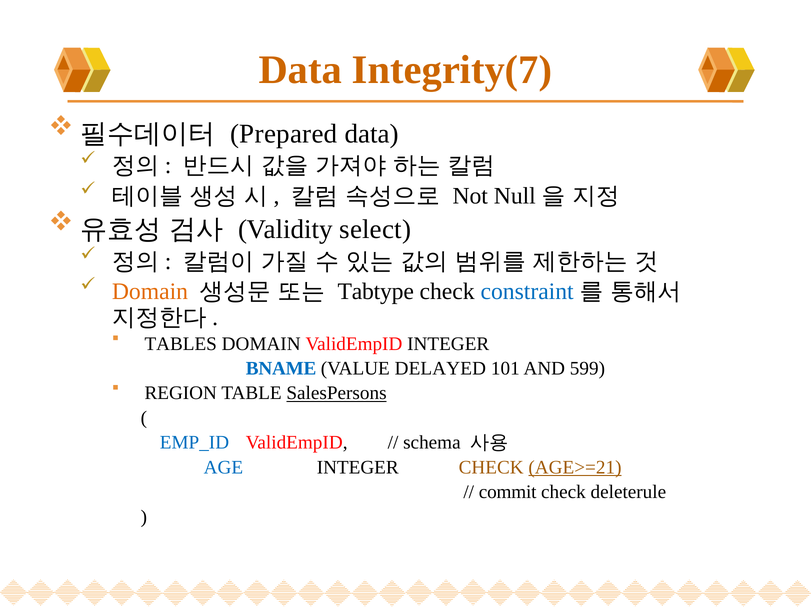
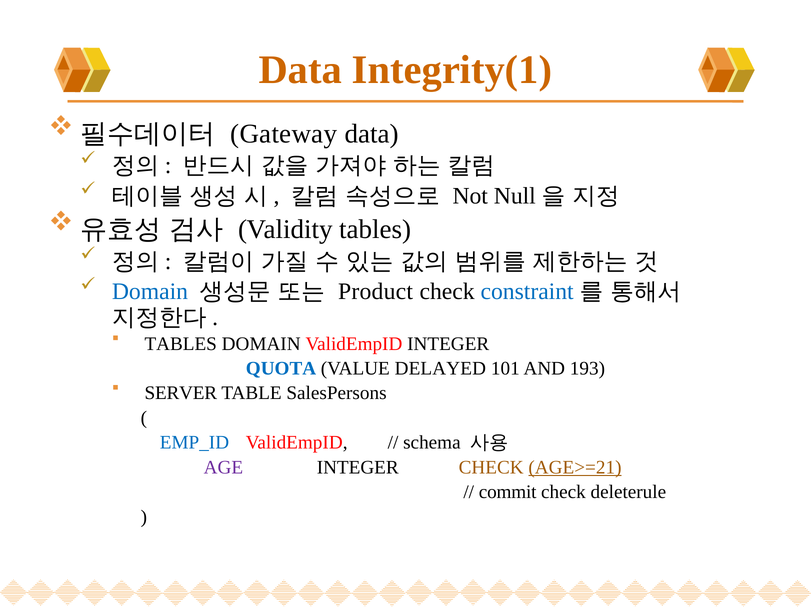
Integrity(7: Integrity(7 -> Integrity(1 (452, 70)
Prepared: Prepared -> Gateway (284, 134)
Validity select: select -> tables (375, 230)
Domain colour: orange -> blue (150, 292)
Tabtype: Tabtype -> Product (375, 292)
BNAME: BNAME -> QUOTA (281, 369)
599: 599 -> 193 (587, 369)
REGION: REGION -> SERVER (181, 393)
SalesPersons underline: present -> none (337, 393)
AGE colour: blue -> purple (223, 467)
